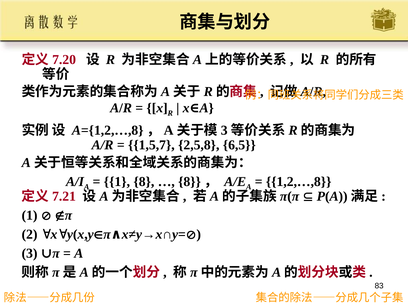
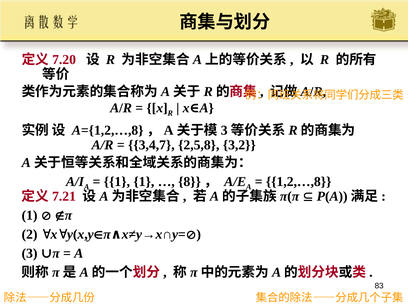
1,5,7: 1,5,7 -> 3,4,7 (151, 145)
6,5: 6,5 -> 3,2 (239, 145)
1 8: 8 -> 1 (144, 182)
